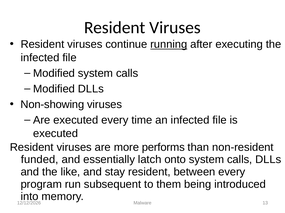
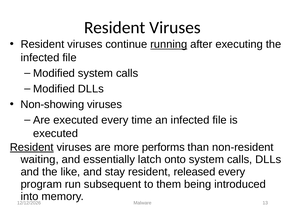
Resident underline: none -> present (32, 148)
funded: funded -> waiting (40, 160)
between: between -> released (195, 172)
